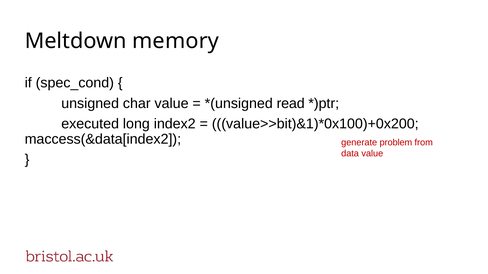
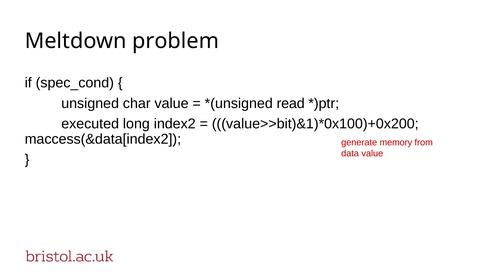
memory: memory -> problem (176, 41)
problem: problem -> memory (396, 143)
